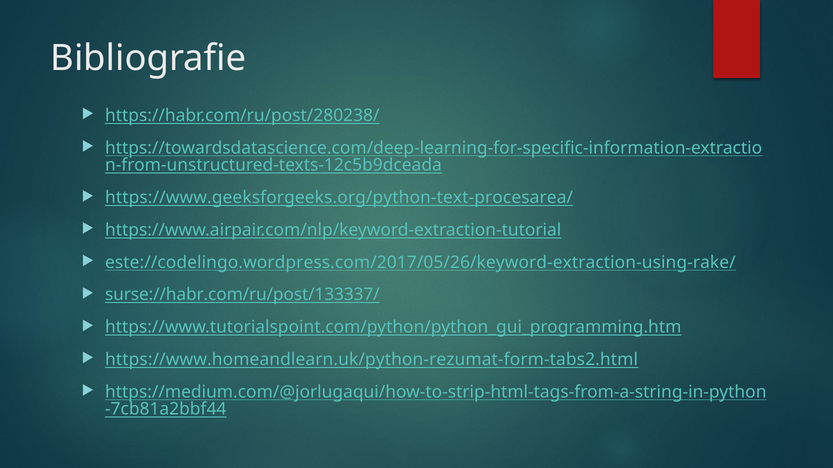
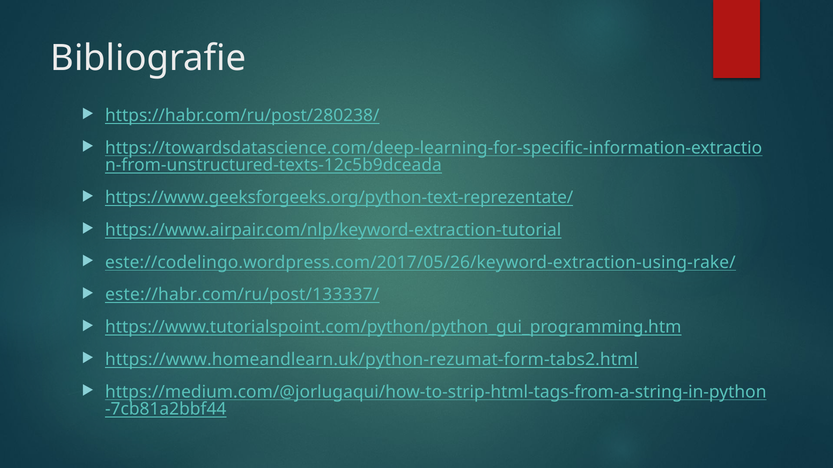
https://www.geeksforgeeks.org/python-text-procesarea/: https://www.geeksforgeeks.org/python-text-procesarea/ -> https://www.geeksforgeeks.org/python-text-reprezentate/ (339, 198)
surse://habr.com/ru/post/133337/: surse://habr.com/ru/post/133337/ -> este://habr.com/ru/post/133337/ (242, 295)
